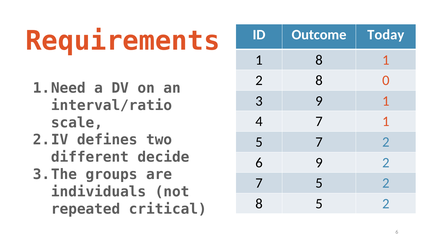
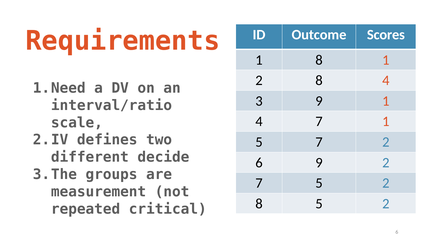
Today: Today -> Scores (386, 35)
8 0: 0 -> 4 (386, 80)
individuals: individuals -> measurement (99, 191)
